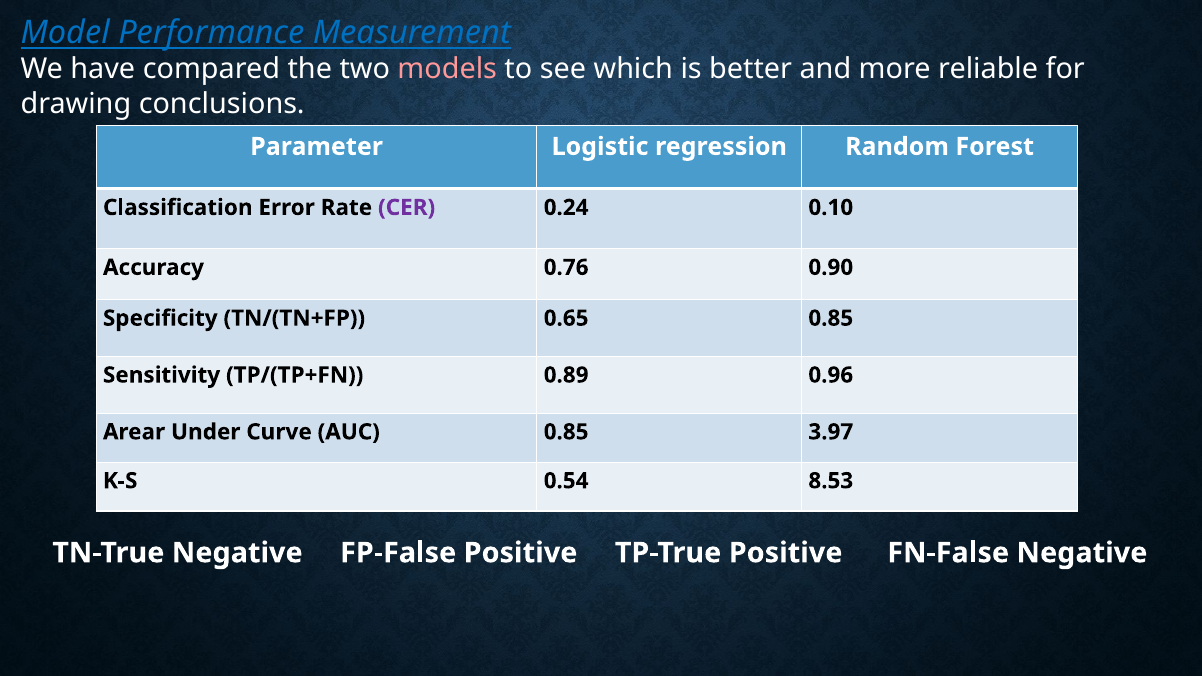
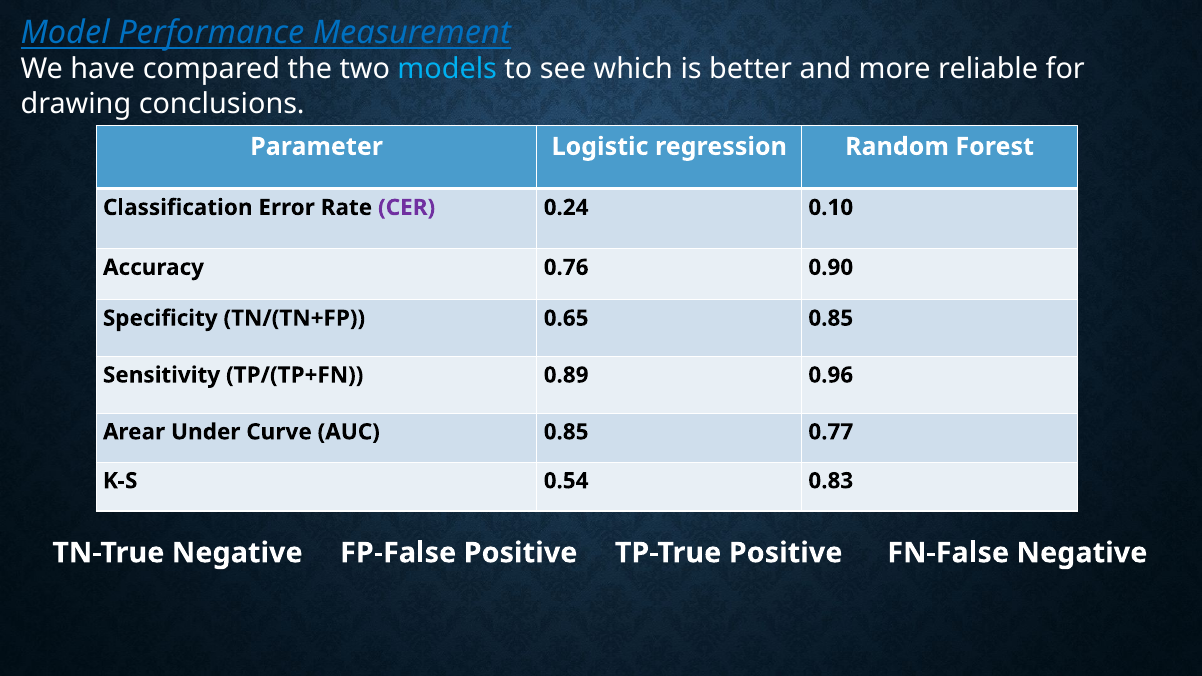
models colour: pink -> light blue (447, 69)
3.97: 3.97 -> 0.77 (831, 432)
8.53: 8.53 -> 0.83 (831, 481)
